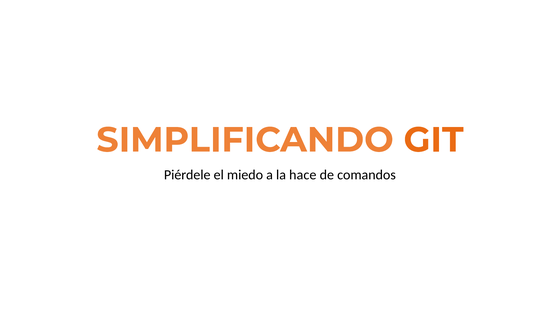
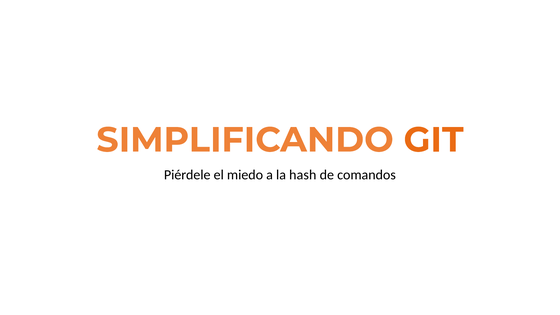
hace: hace -> hash (303, 175)
